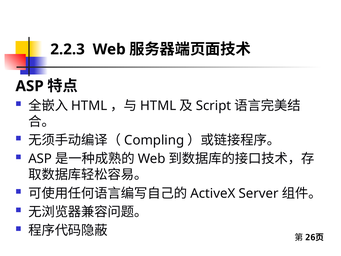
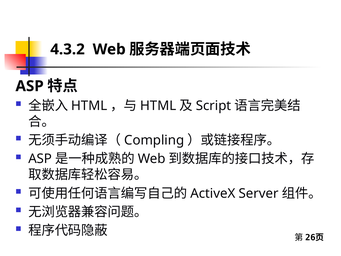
2.2.3: 2.2.3 -> 4.3.2 (68, 49)
